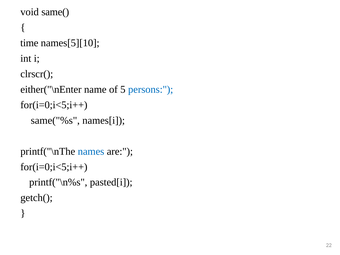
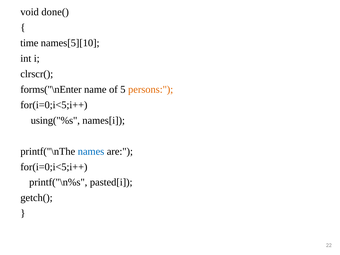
same(: same( -> done( (55, 12)
either("\nEnter: either("\nEnter -> forms("\nEnter (51, 89)
persons colour: blue -> orange (151, 89)
same("%s: same("%s -> using("%s (55, 120)
